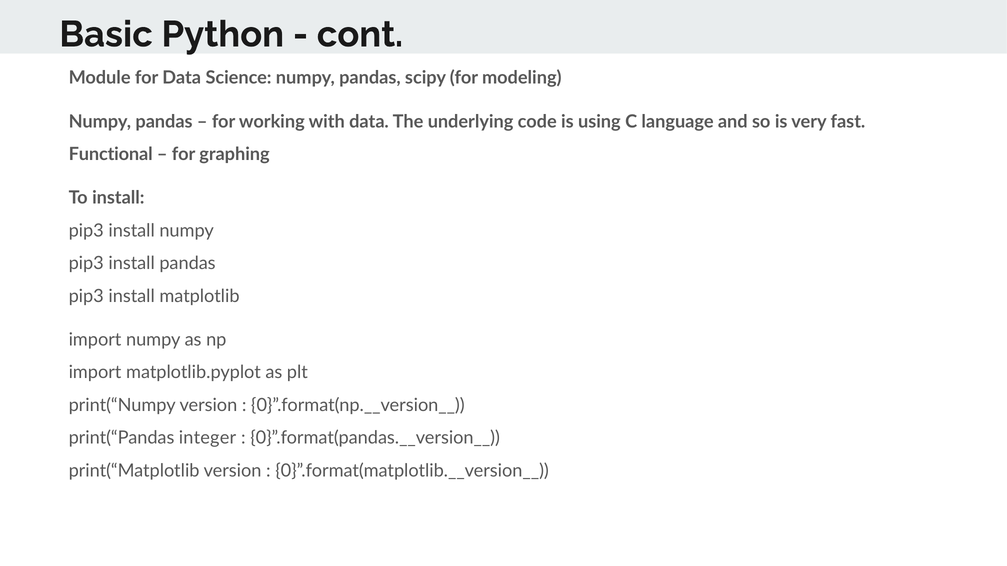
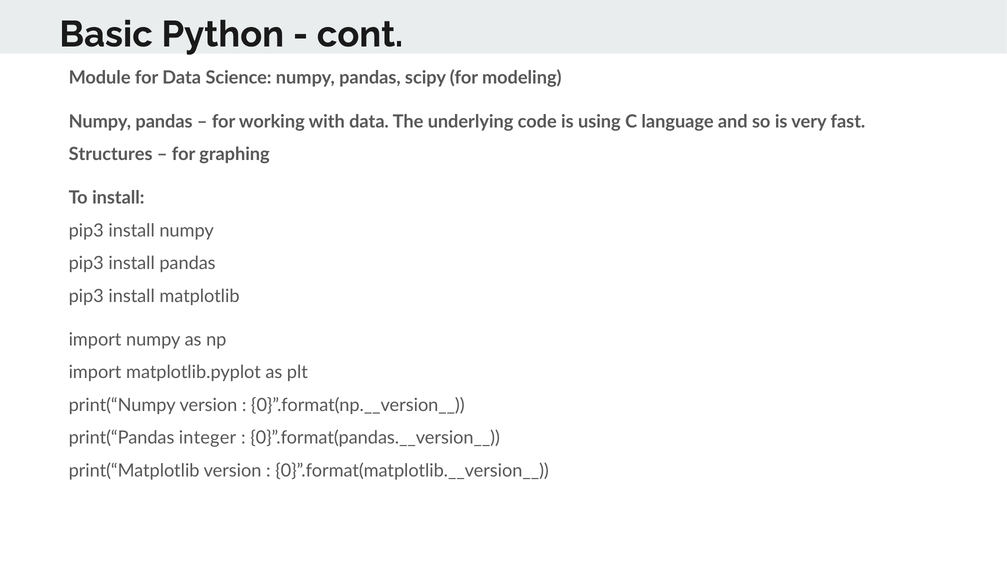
Functional: Functional -> Structures (111, 154)
